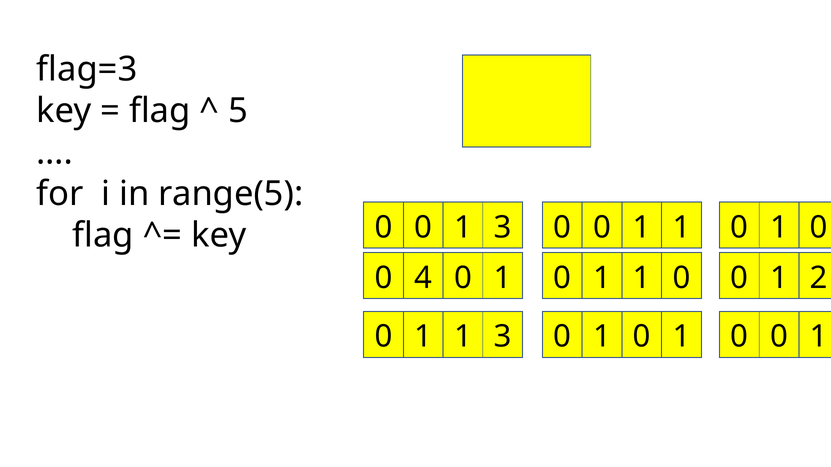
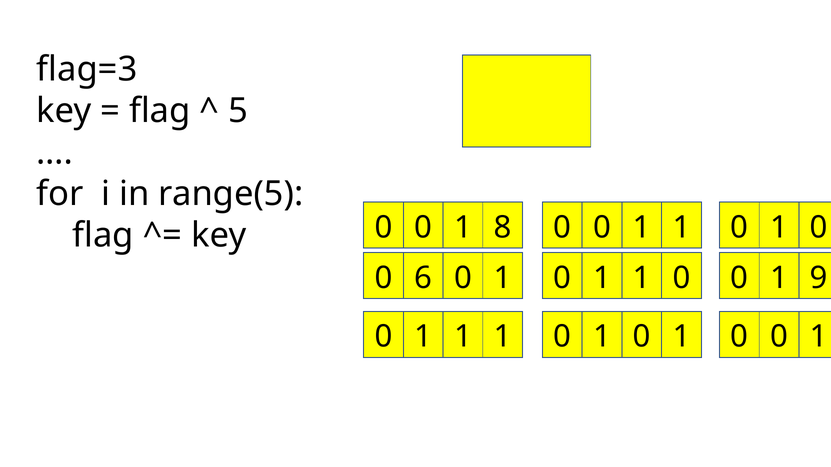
0 1 3: 3 -> 8 (503, 228)
4: 4 -> 6 (423, 278)
2: 2 -> 9 (819, 278)
1 1 3: 3 -> 1 (503, 337)
